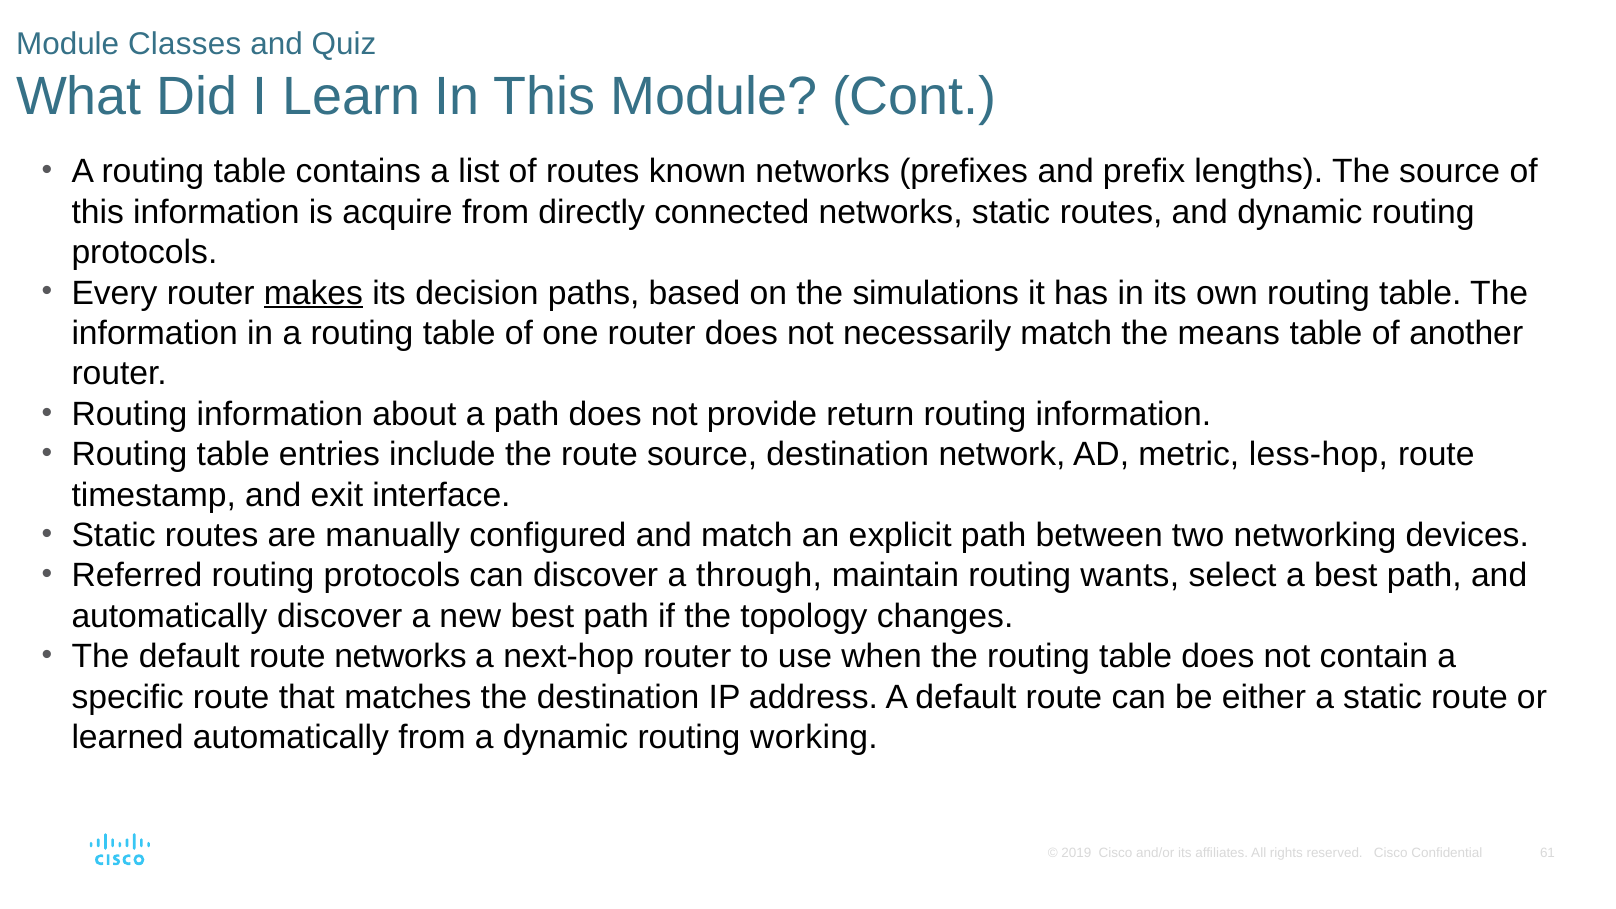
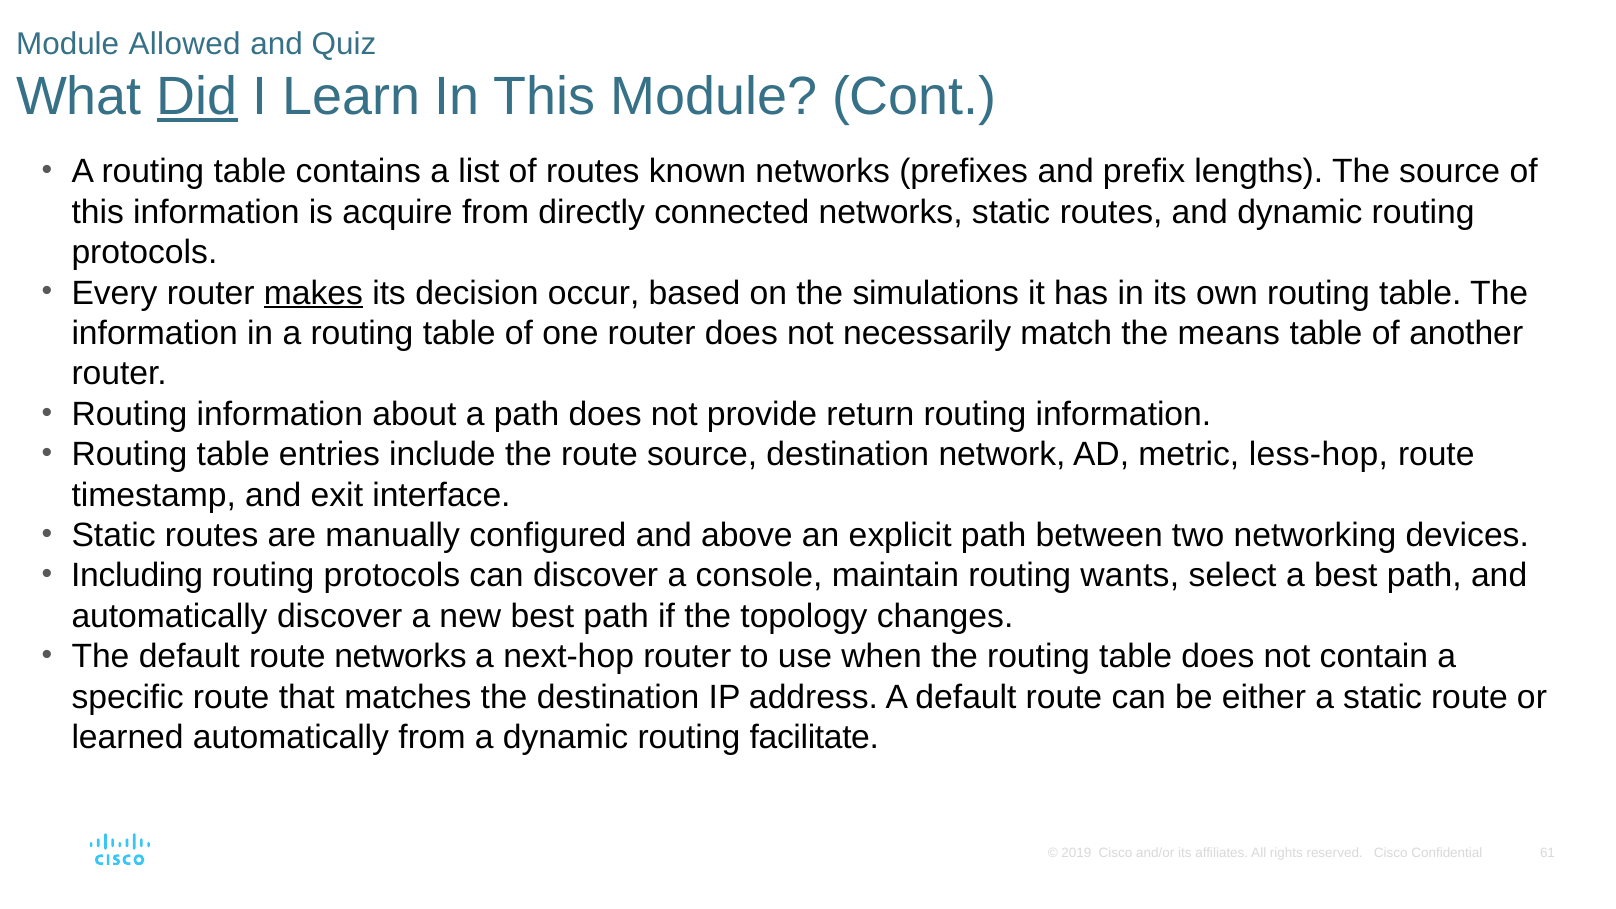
Classes: Classes -> Allowed (185, 44)
Did underline: none -> present (197, 97)
paths: paths -> occur (594, 293)
and match: match -> above (747, 535)
Referred: Referred -> Including (137, 576)
through: through -> console (759, 576)
working: working -> facilitate (814, 737)
